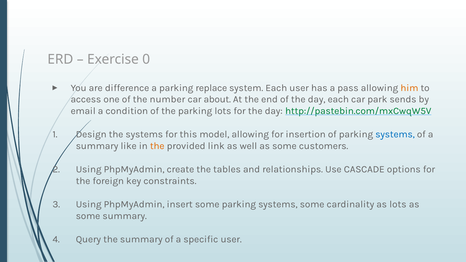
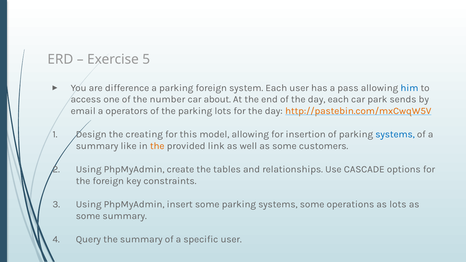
0: 0 -> 5 (146, 59)
parking replace: replace -> foreign (211, 88)
him colour: orange -> blue (409, 88)
condition: condition -> operators (127, 111)
http://pastebin.com/mxCwqW5V colour: green -> orange (358, 111)
the systems: systems -> creating (144, 134)
cardinality: cardinality -> operations (350, 204)
